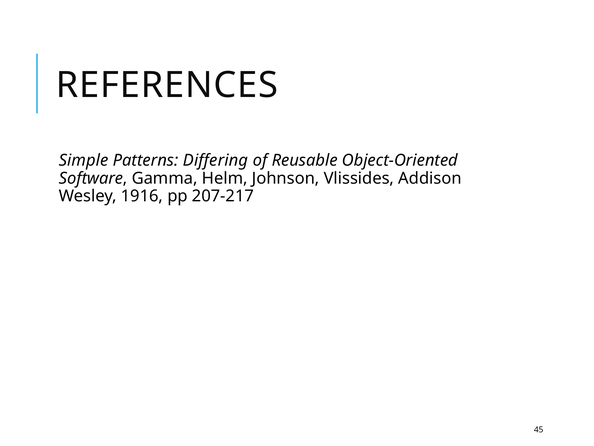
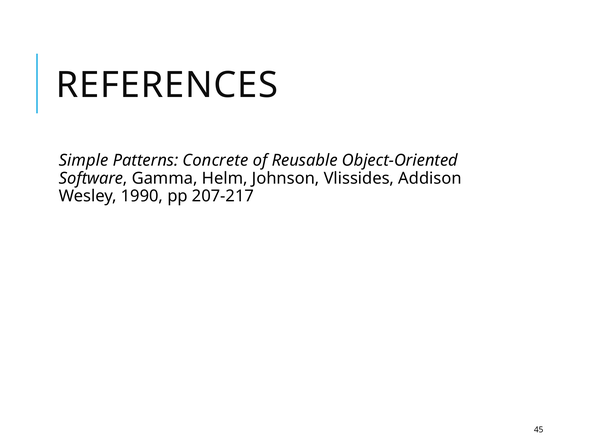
Differing: Differing -> Concrete (215, 160)
1916: 1916 -> 1990 (142, 196)
